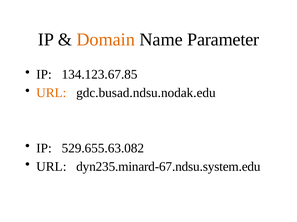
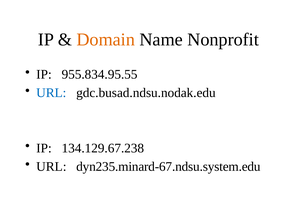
Parameter: Parameter -> Nonprofit (223, 40)
134.123.67.85: 134.123.67.85 -> 955.834.95.55 (100, 75)
URL colour: orange -> blue (51, 93)
529.655.63.082: 529.655.63.082 -> 134.129.67.238 (103, 149)
